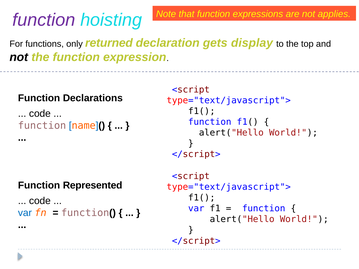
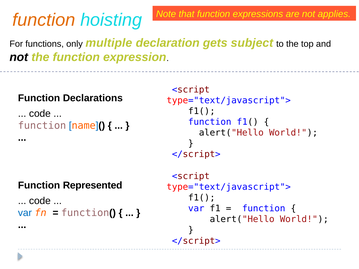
function colour: purple -> orange (44, 20)
returned: returned -> multiple (109, 43)
display: display -> subject (252, 43)
